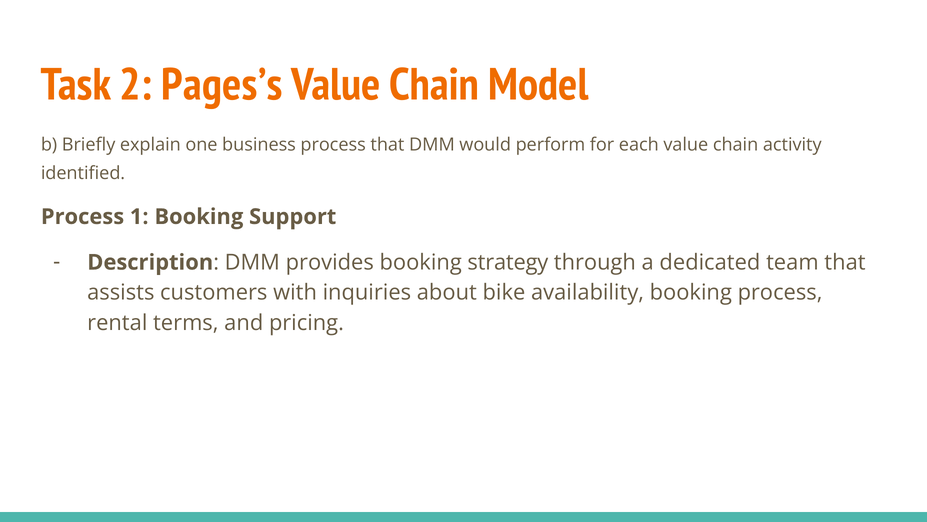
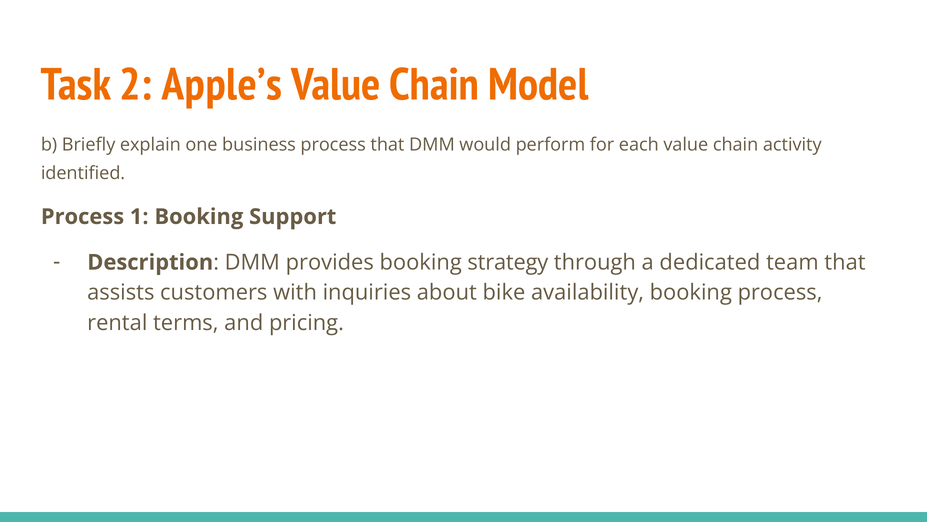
Pages’s: Pages’s -> Apple’s (222, 85)
